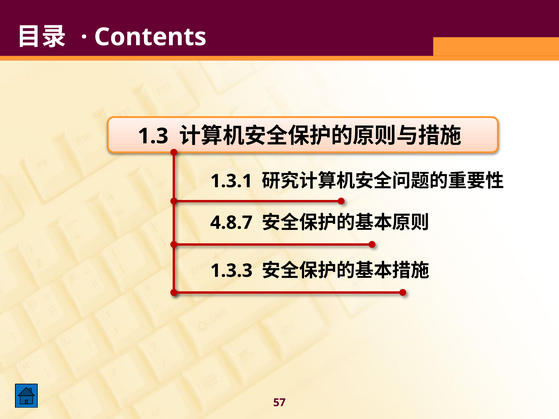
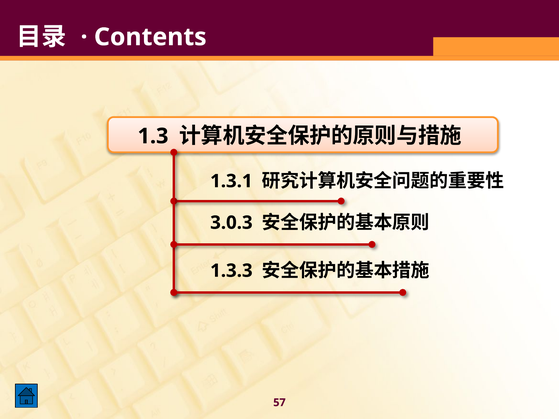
4.8.7: 4.8.7 -> 3.0.3 (231, 223)
